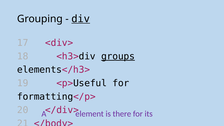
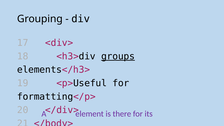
div underline: present -> none (81, 19)
